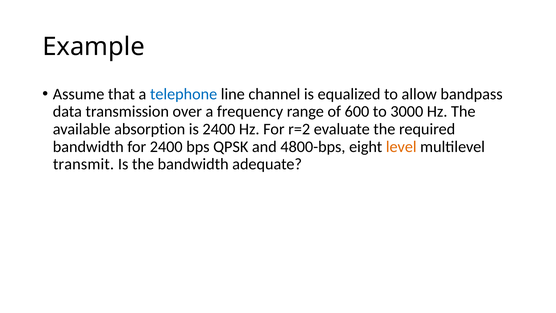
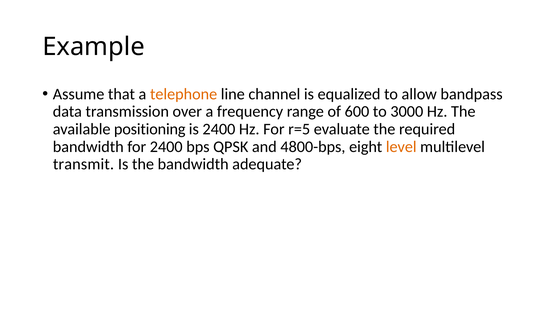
telephone colour: blue -> orange (184, 94)
absorption: absorption -> positioning (150, 129)
r=2: r=2 -> r=5 (299, 129)
